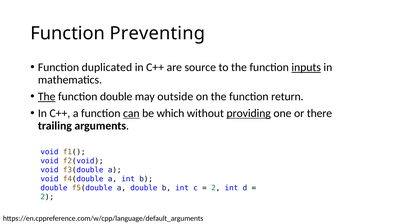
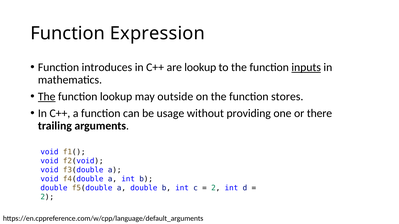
Preventing: Preventing -> Expression (157, 34)
duplicated: duplicated -> introduces (107, 67)
are source: source -> lookup (200, 67)
function double: double -> lookup (116, 97)
return: return -> stores (287, 97)
can underline: present -> none (131, 113)
which: which -> usage (170, 113)
providing underline: present -> none (249, 113)
